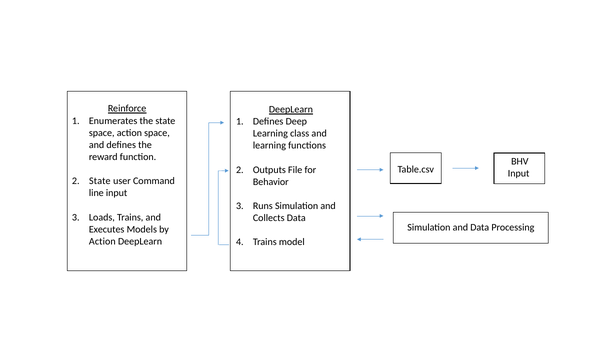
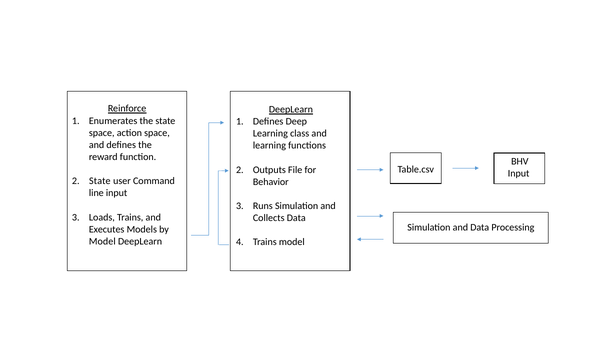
Action: Action -> Model (102, 241)
